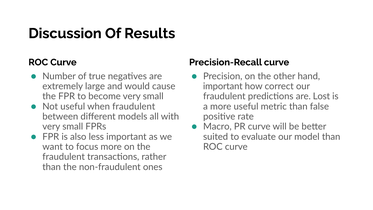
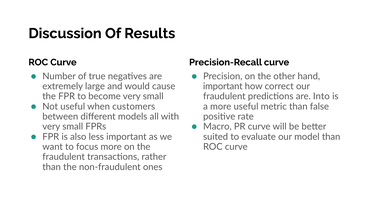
Lost: Lost -> Into (321, 96)
when fraudulent: fraudulent -> customers (134, 106)
